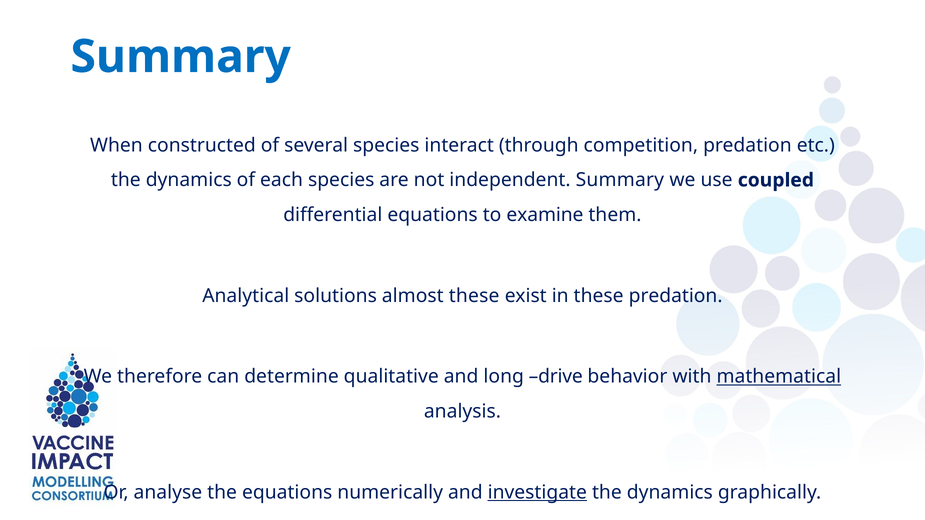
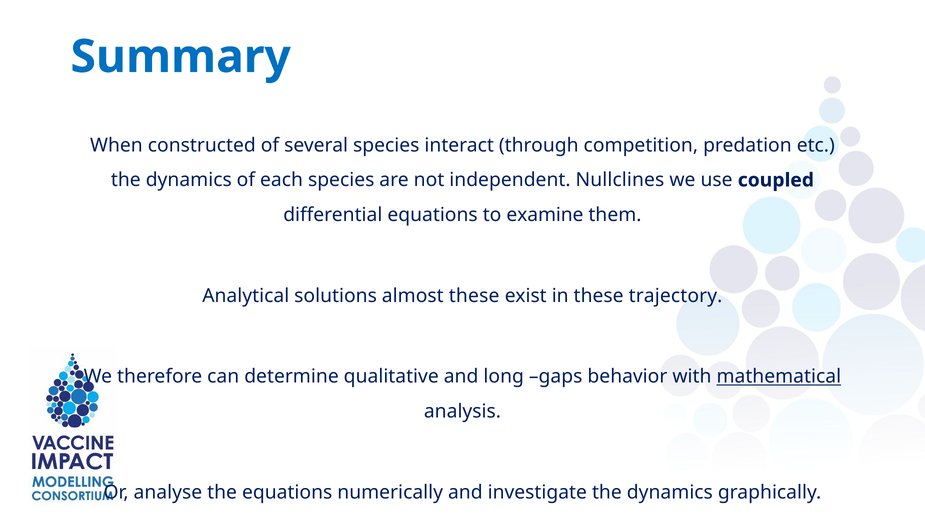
independent Summary: Summary -> Nullclines (620, 180)
these predation: predation -> trajectory (676, 296)
drive: drive -> gaps (556, 377)
investigate underline: present -> none (537, 492)
